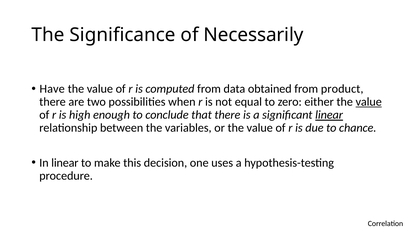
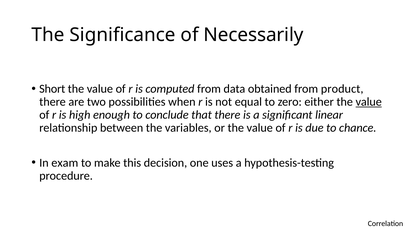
Have: Have -> Short (52, 89)
linear underline: present -> none (329, 115)
In linear: linear -> exam (65, 163)
